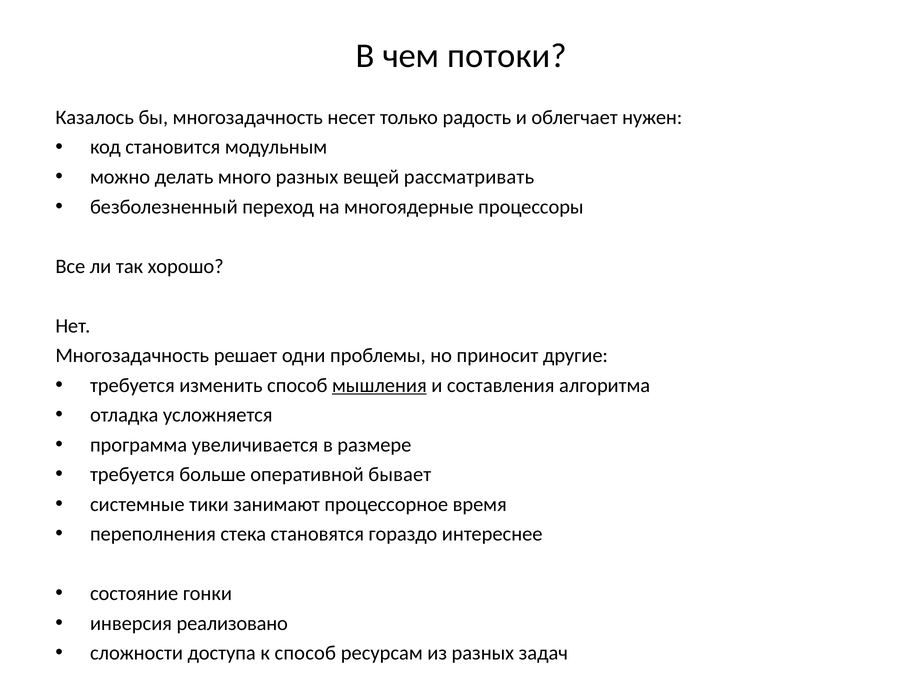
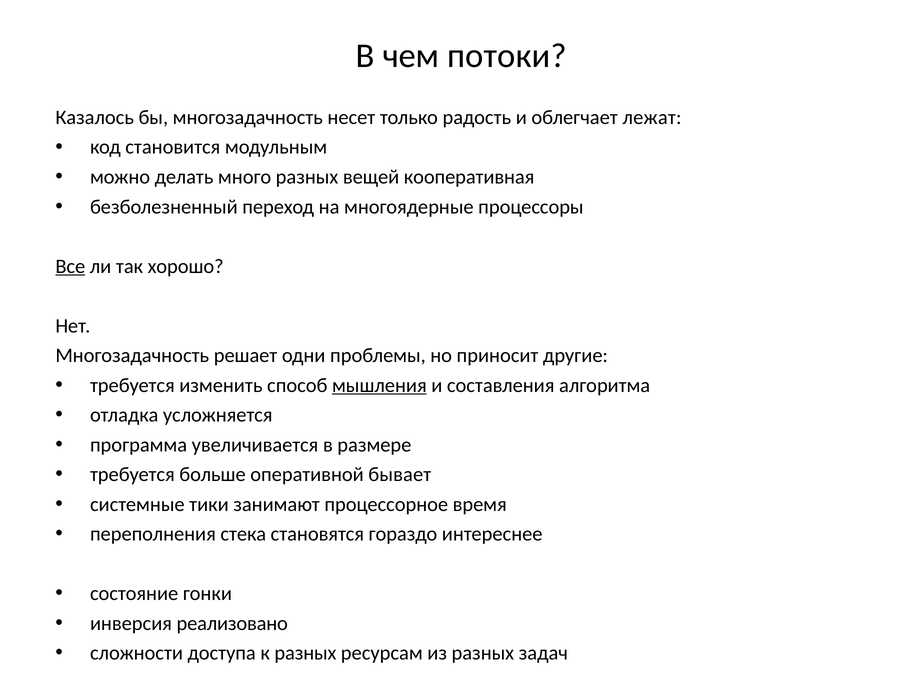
нужен: нужен -> лежат (652, 117)
рассматривать: рассматривать -> кооперативная (469, 177)
Все underline: none -> present (70, 266)
к способ: способ -> разных (305, 652)
